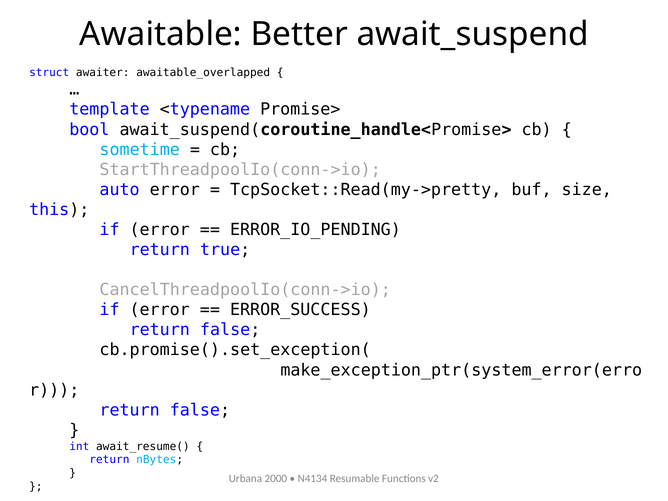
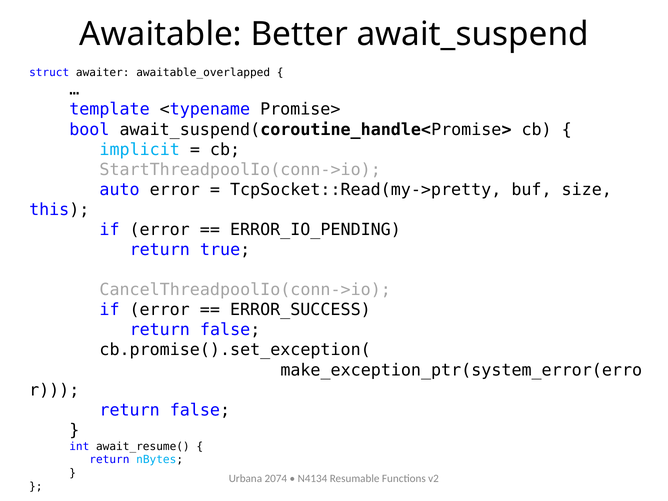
sometime: sometime -> implicit (140, 150)
2000: 2000 -> 2074 (276, 478)
